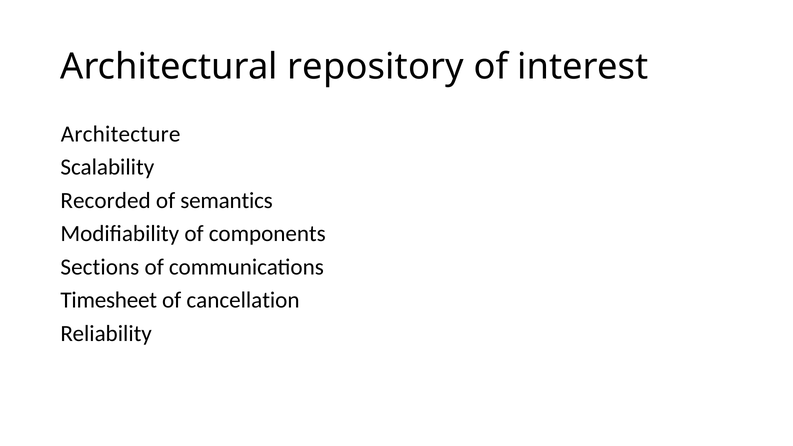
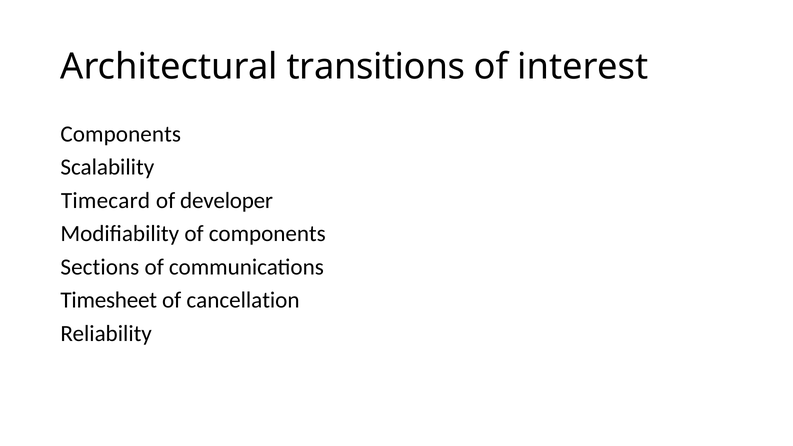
repository: repository -> transitions (376, 67)
Architecture: Architecture -> Components (121, 134)
Recorded: Recorded -> Timecard (105, 201)
semantics: semantics -> developer (227, 201)
